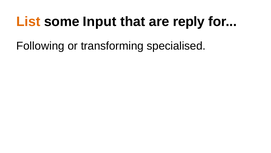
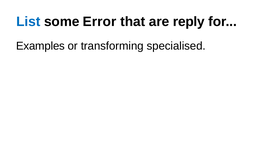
List colour: orange -> blue (28, 22)
Input: Input -> Error (100, 22)
Following: Following -> Examples (40, 46)
